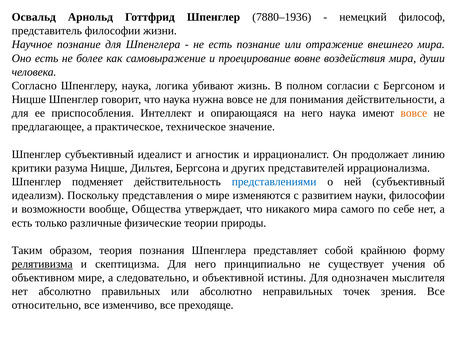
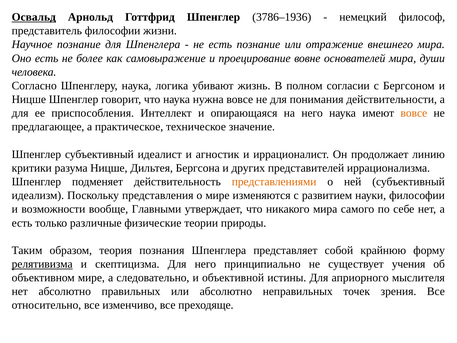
Освальд underline: none -> present (34, 17)
7880–1936: 7880–1936 -> 3786–1936 (282, 17)
воздействия: воздействия -> основателей (355, 58)
представлениями colour: blue -> orange (274, 182)
Общества: Общества -> Главными (157, 209)
однозначен: однозначен -> априорного (360, 278)
